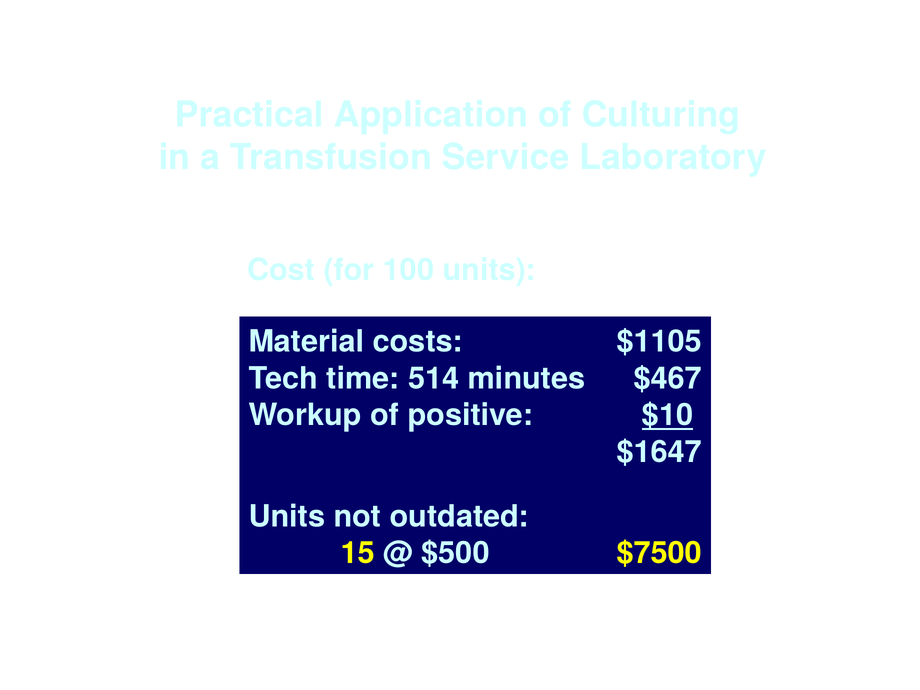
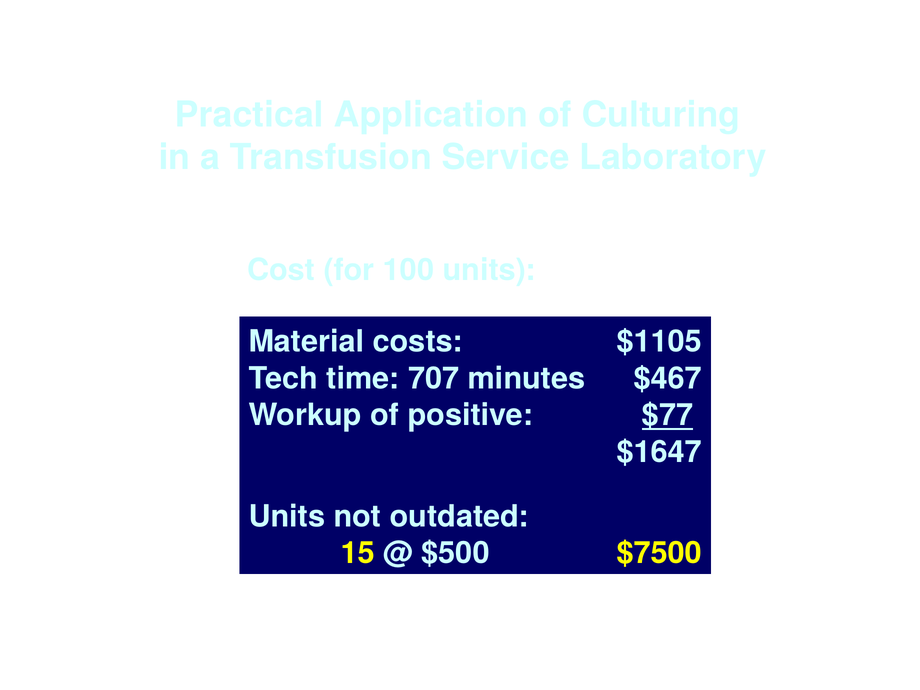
514: 514 -> 707 (434, 378)
$10: $10 -> $77 (668, 415)
